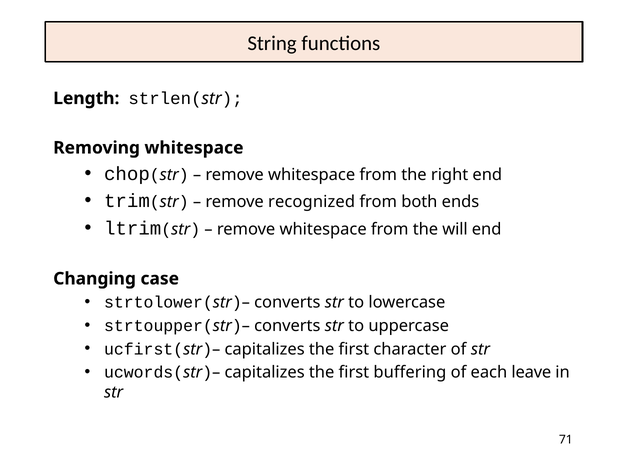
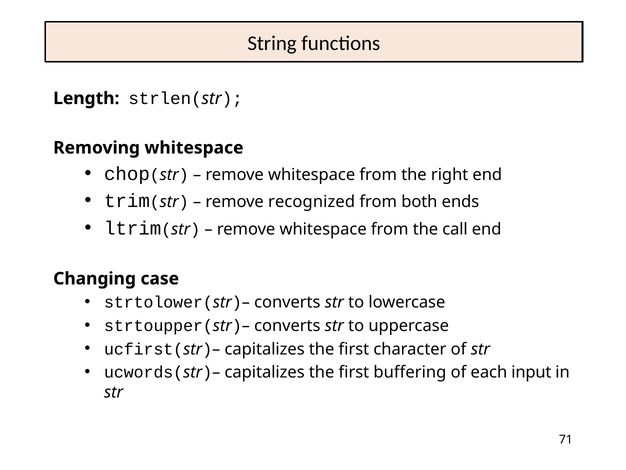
will: will -> call (455, 229)
leave: leave -> input (531, 372)
